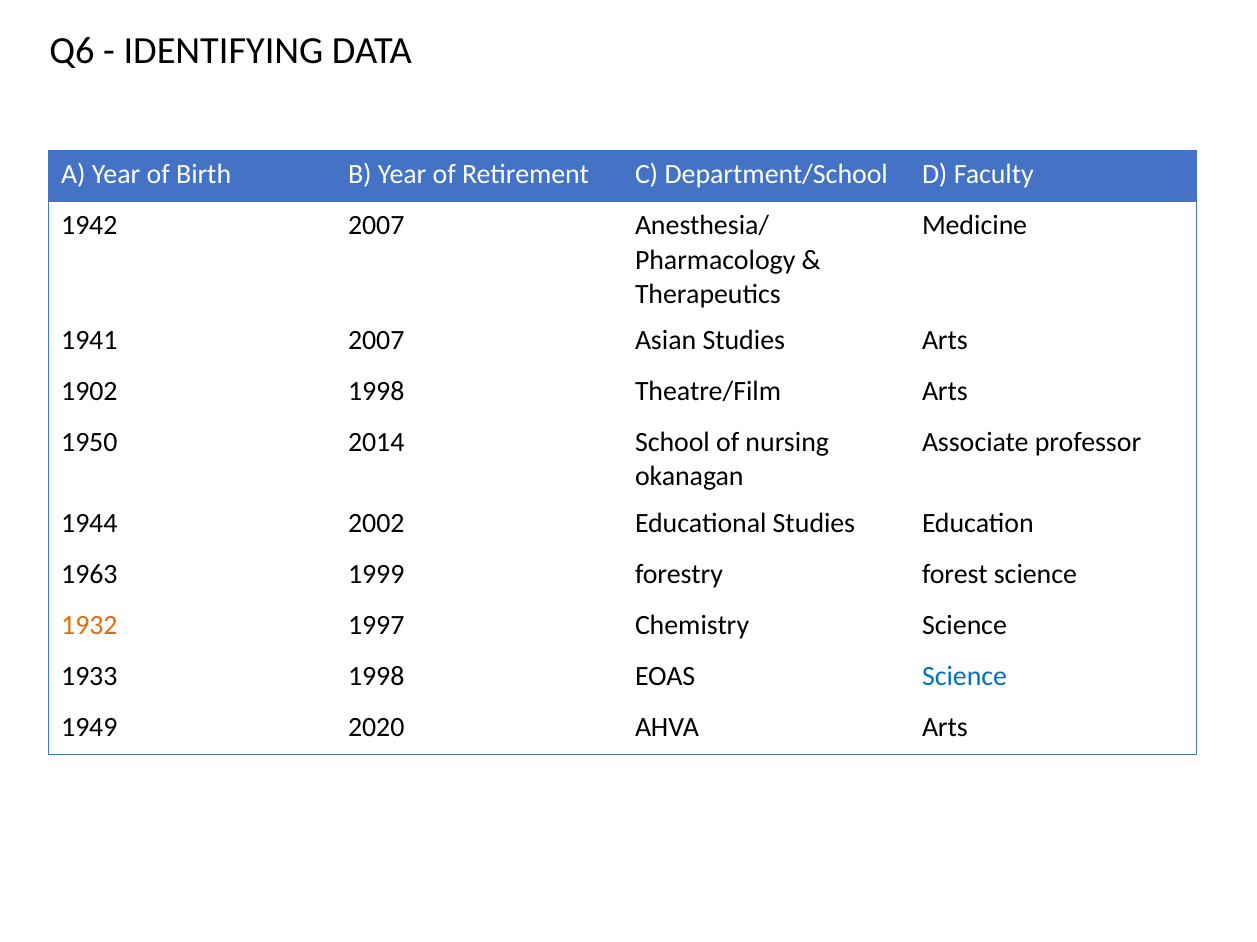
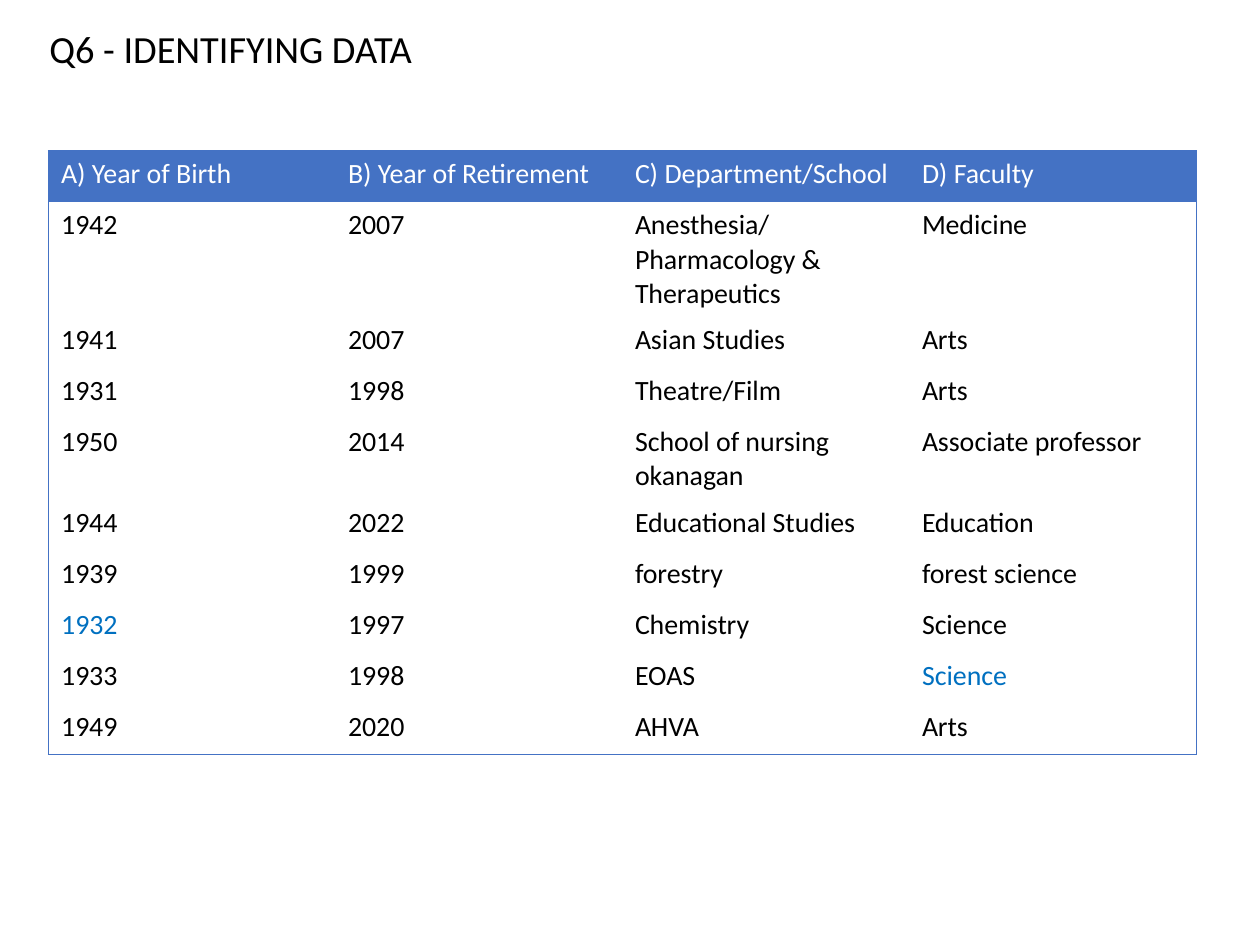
1902: 1902 -> 1931 (89, 392)
2002: 2002 -> 2022 (376, 524)
1963: 1963 -> 1939 (89, 575)
1932 colour: orange -> blue (89, 626)
